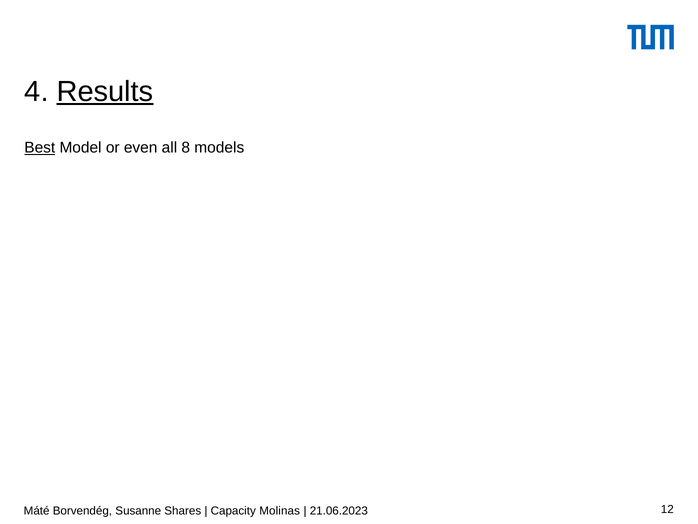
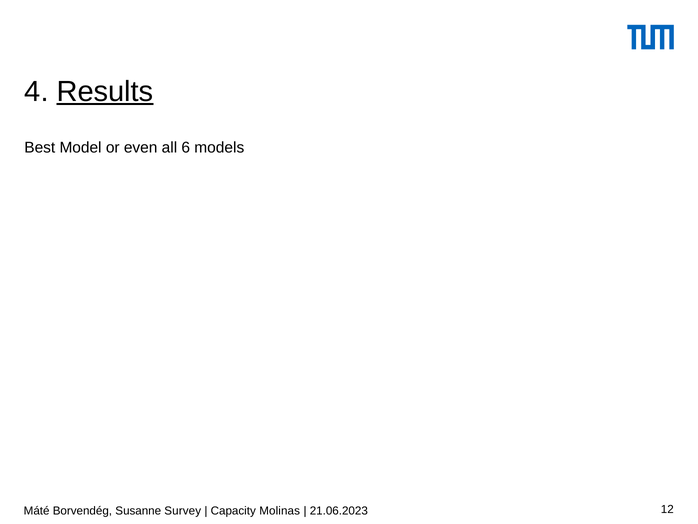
Best underline: present -> none (40, 147)
8: 8 -> 6 (186, 147)
Shares: Shares -> Survey (183, 510)
